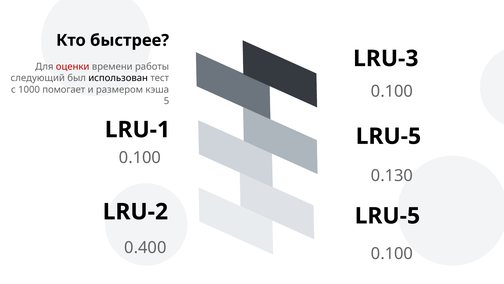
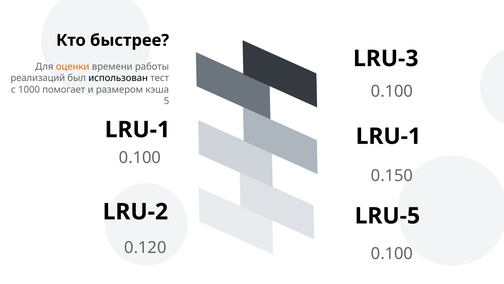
оценки colour: red -> orange (73, 67)
следующий: следующий -> реализаций (38, 78)
LRU-5: LRU-5 -> LRU-1 (388, 136)
0.130: 0.130 -> 0.150 (392, 175)
0.400: 0.400 -> 0.120 (145, 247)
